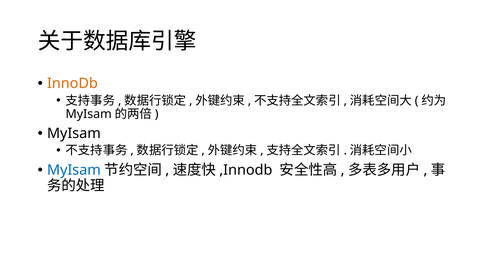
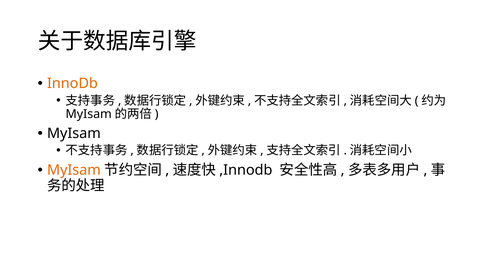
MyIsam colour: blue -> orange (74, 170)
